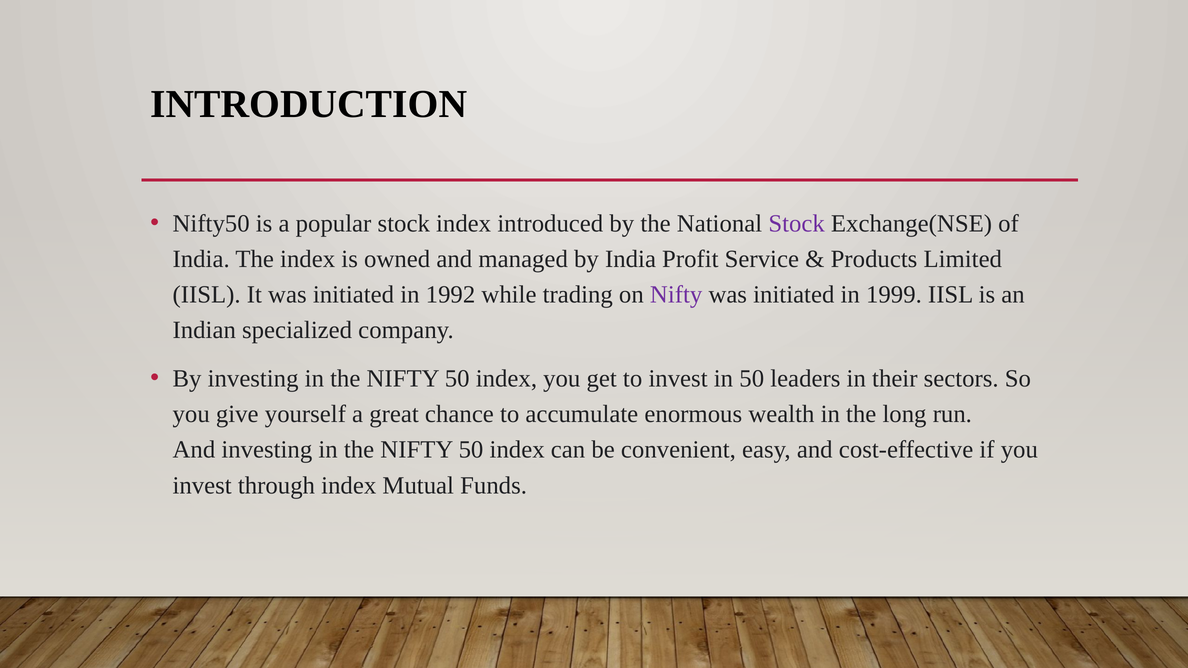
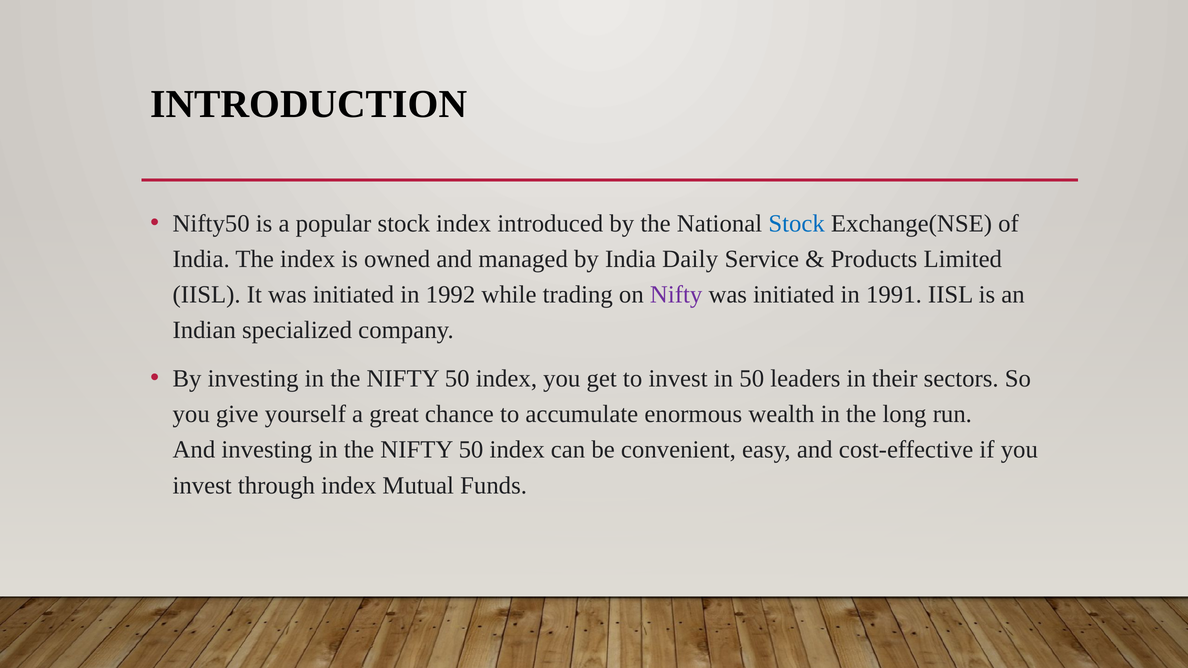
Stock colour: purple -> blue (797, 223)
Profit: Profit -> Daily (690, 259)
1999: 1999 -> 1991 (894, 295)
